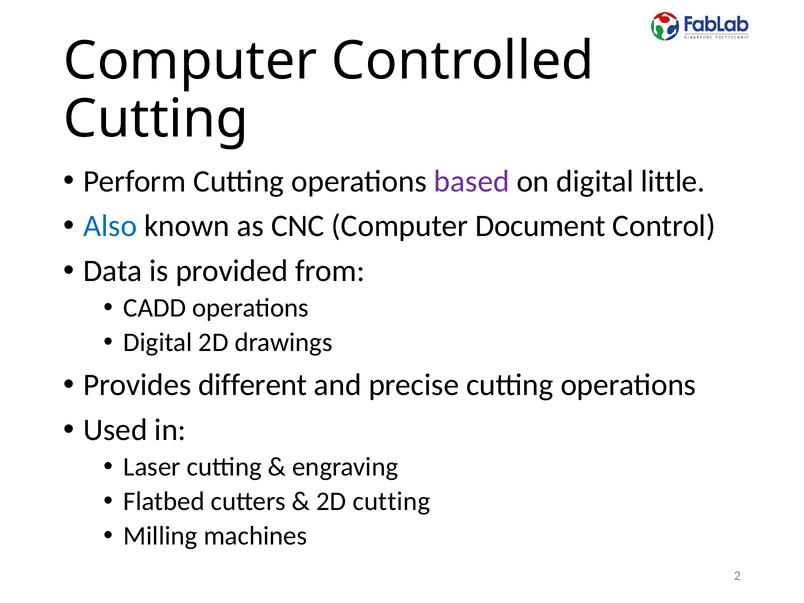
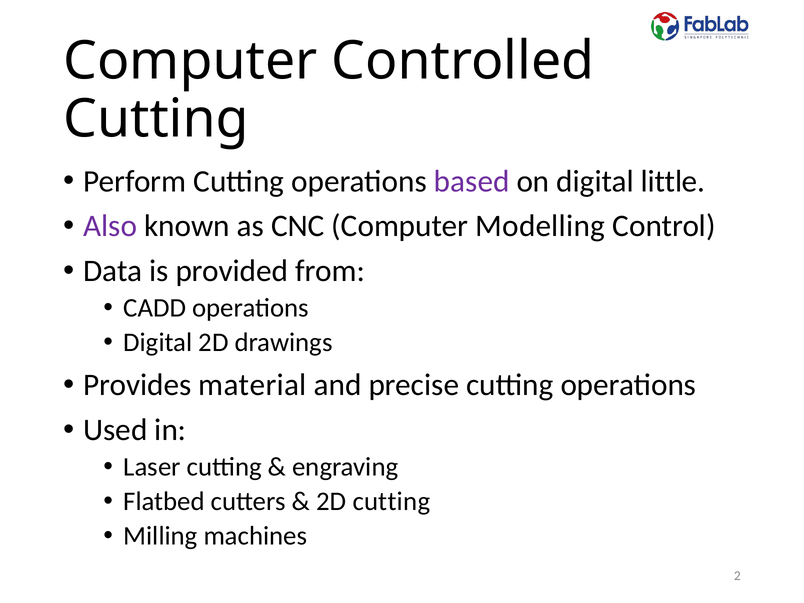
Also colour: blue -> purple (110, 226)
Document: Document -> Modelling (540, 226)
different: different -> material (253, 385)
